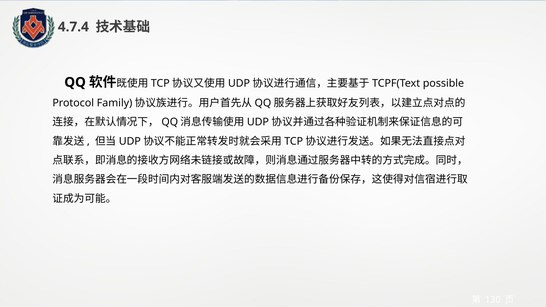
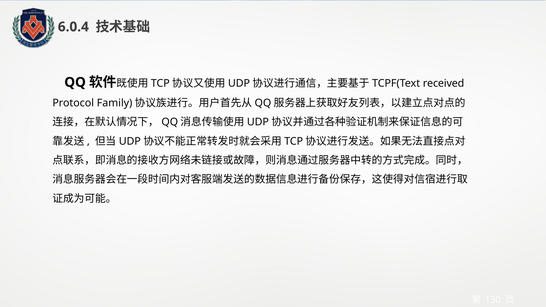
4.7.4: 4.7.4 -> 6.0.4 (73, 27)
possible: possible -> received (444, 83)
